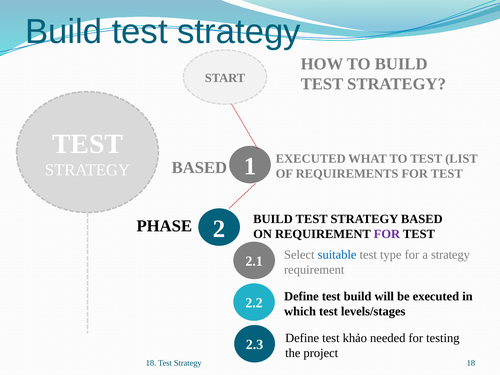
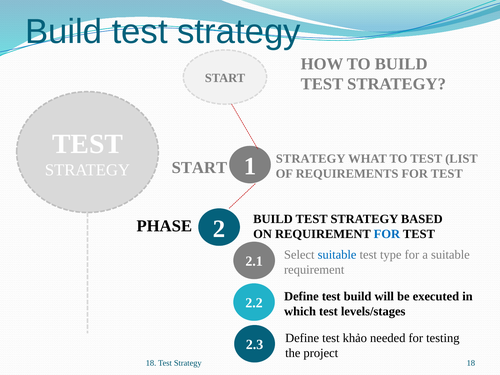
EXECUTED: EXECUTED -> STRATEGY (311, 159)
BASED: BASED -> START (199, 168)
FOR colour: purple -> blue (387, 234)
a strategy: strategy -> suitable (450, 255)
